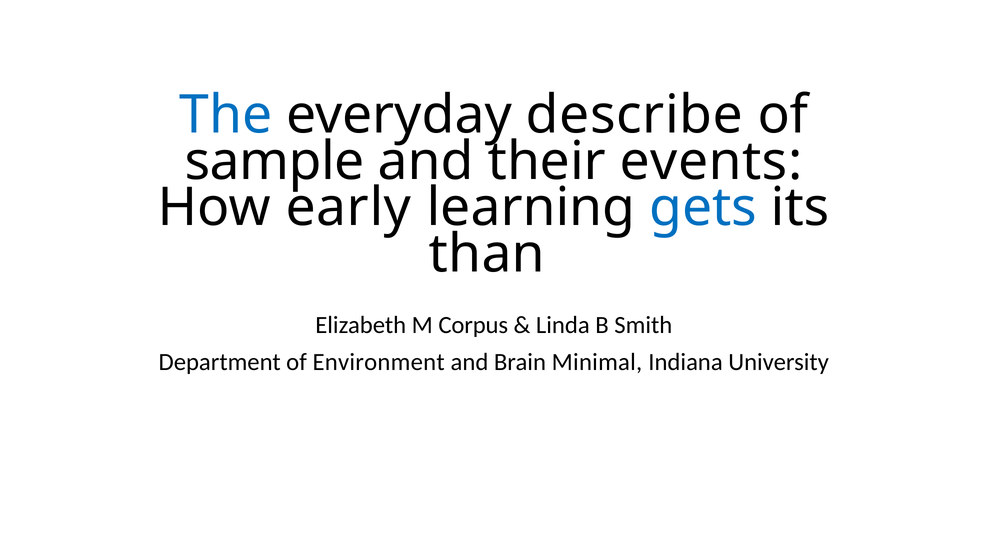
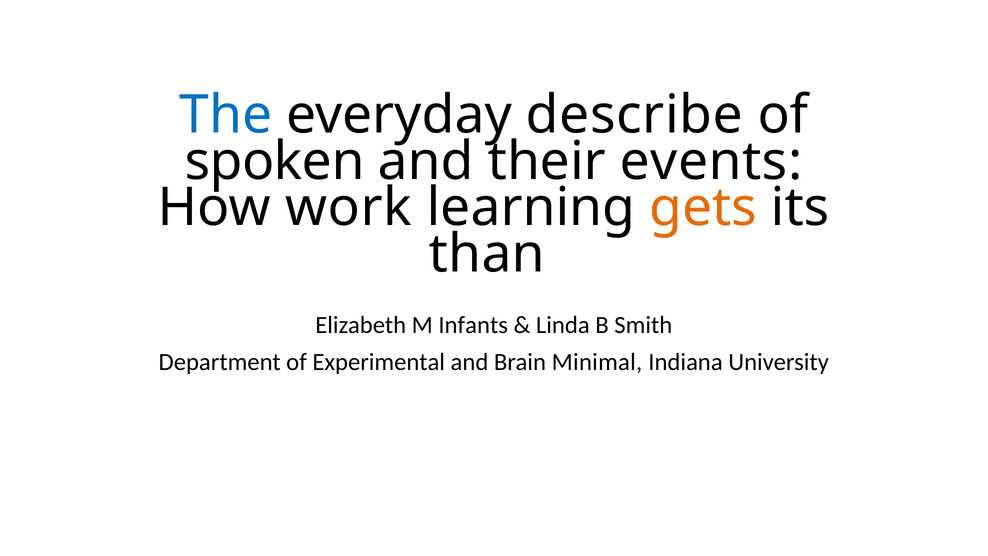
sample: sample -> spoken (275, 161)
early: early -> work (348, 208)
gets colour: blue -> orange (703, 208)
Corpus: Corpus -> Infants (473, 325)
Environment: Environment -> Experimental (379, 362)
